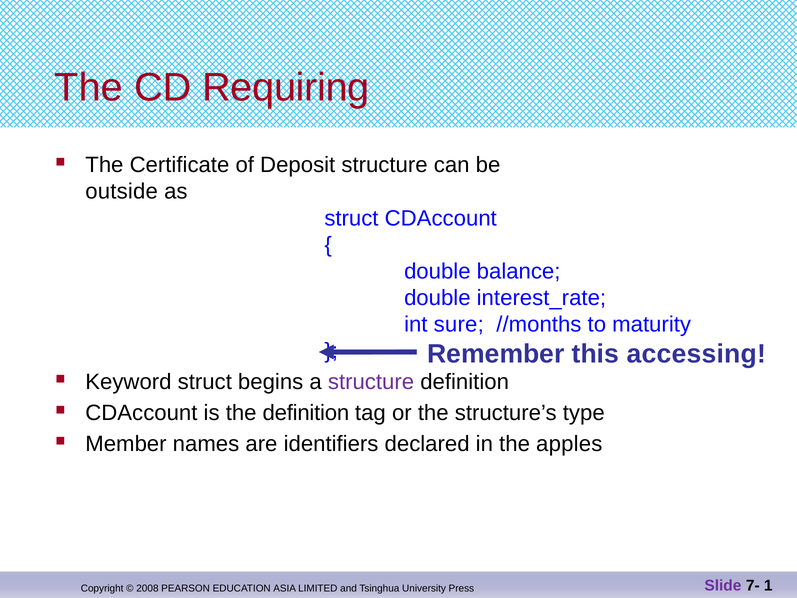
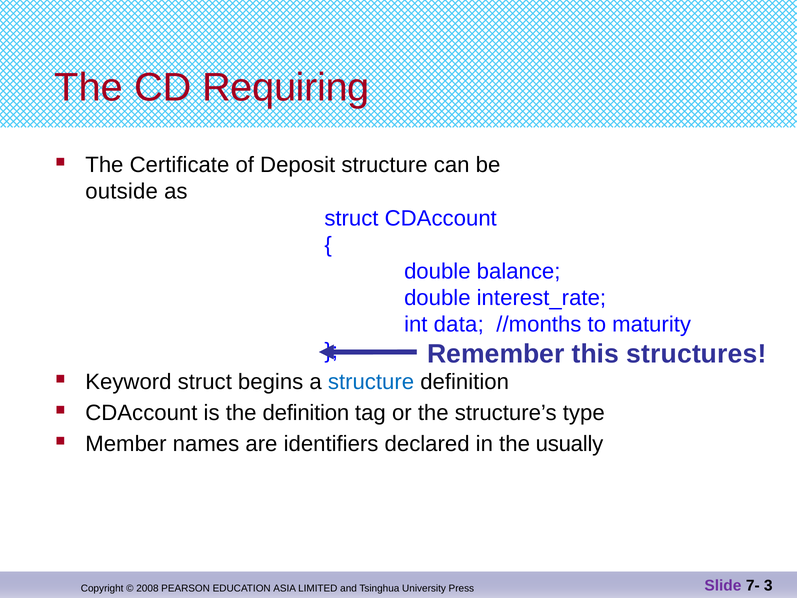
sure: sure -> data (459, 324)
accessing: accessing -> structures (696, 354)
structure colour: purple -> blue (371, 382)
apples: apples -> usually (569, 444)
1: 1 -> 3 (768, 586)
